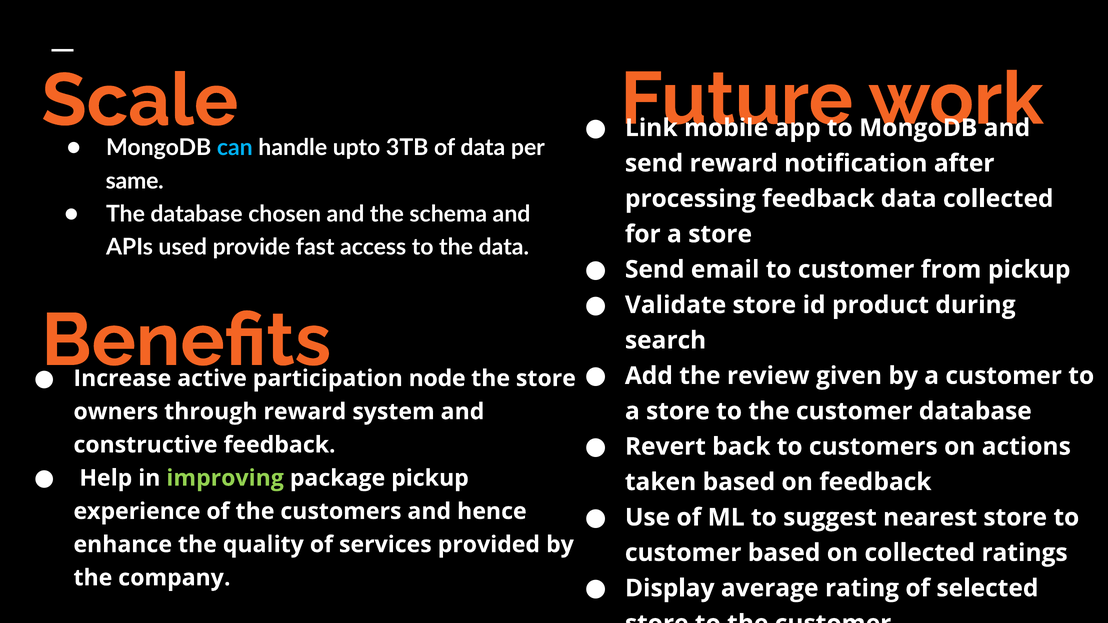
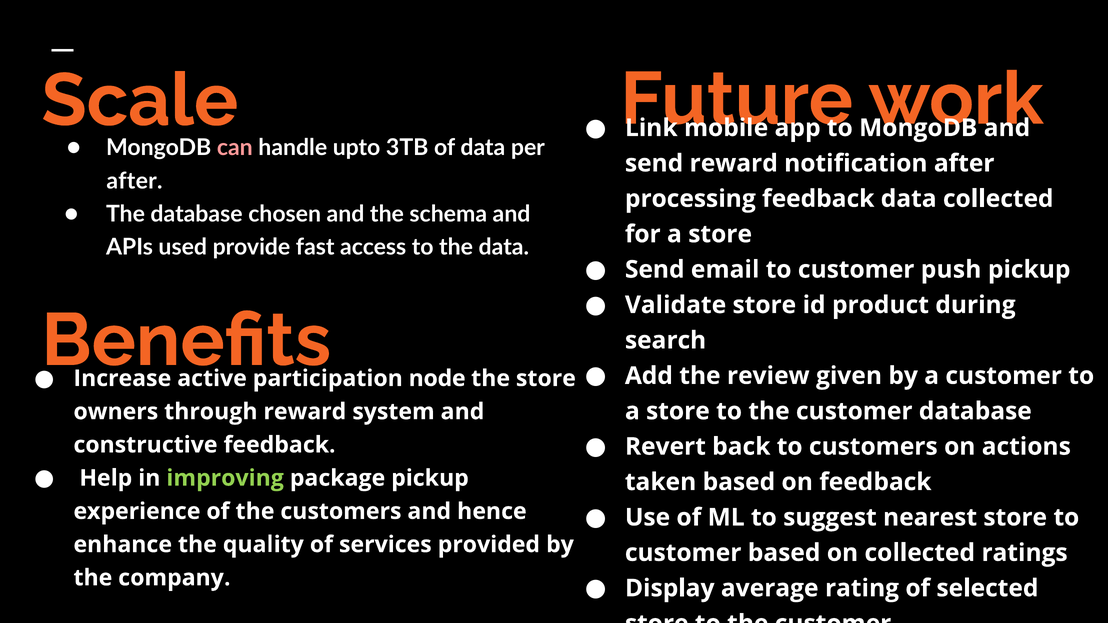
can colour: light blue -> pink (235, 148)
same: same -> after (134, 181)
from: from -> push (951, 270)
